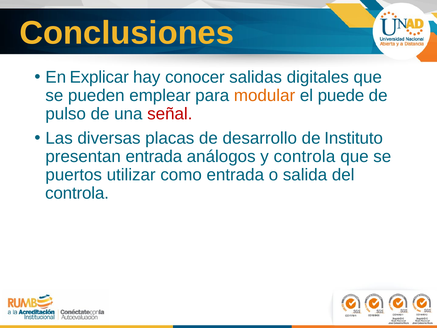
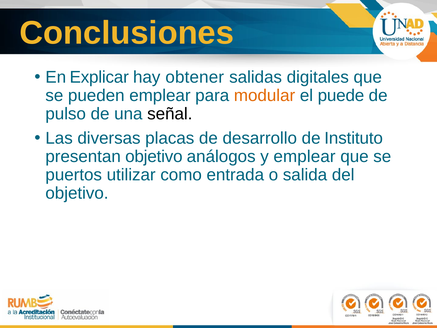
conocer: conocer -> obtener (195, 77)
señal colour: red -> black (170, 114)
presentan entrada: entrada -> objetivo (154, 156)
y controla: controla -> emplear (305, 156)
controla: controla -> objetivo (77, 193)
